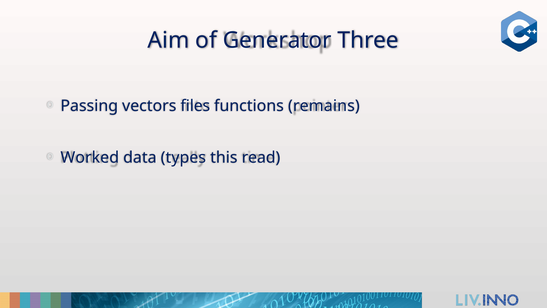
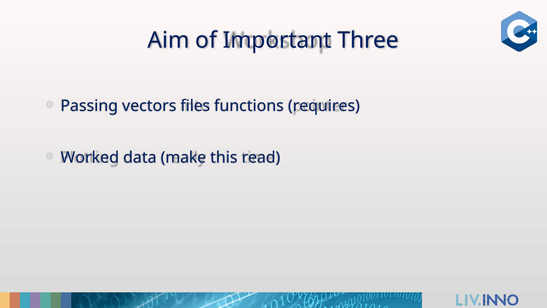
Generator: Generator -> Important (277, 40)
remains: remains -> requires (324, 106)
types: types -> make (183, 157)
